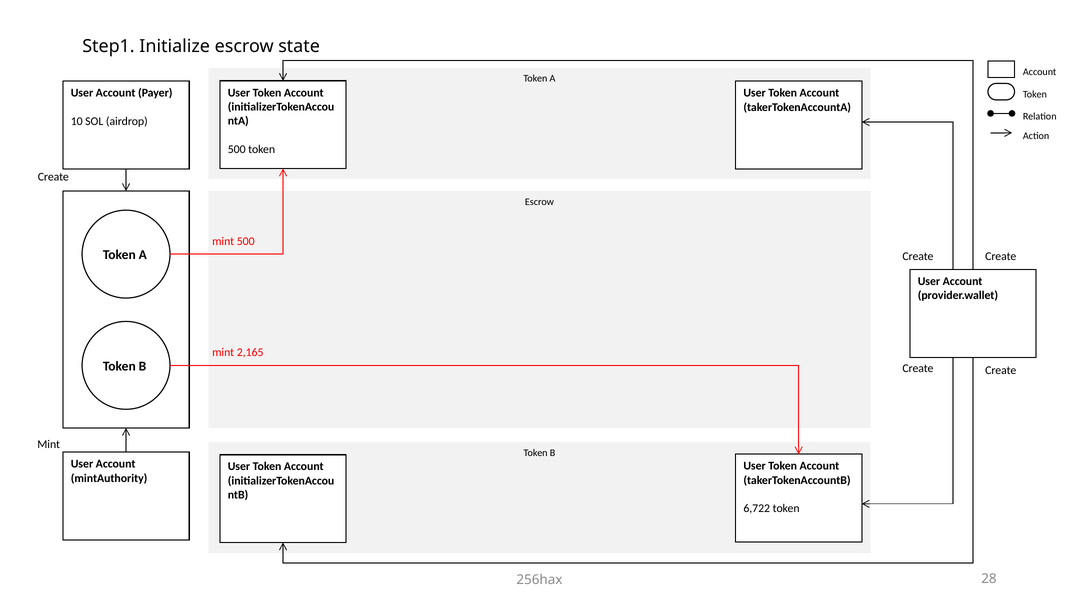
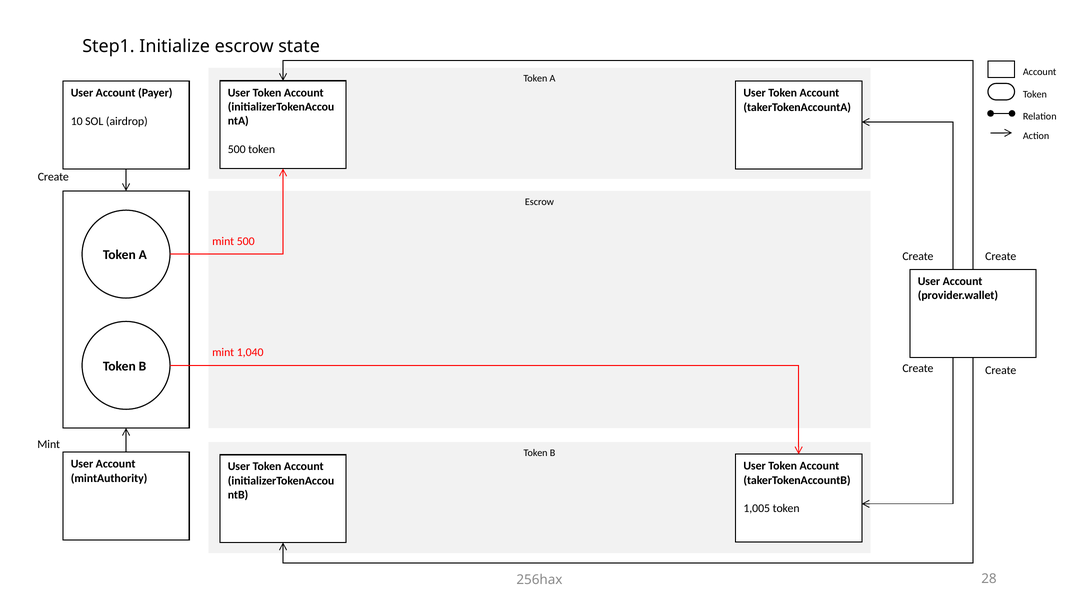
2,165: 2,165 -> 1,040 (250, 352)
6,722: 6,722 -> 1,005 (757, 508)
